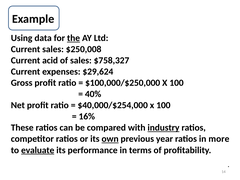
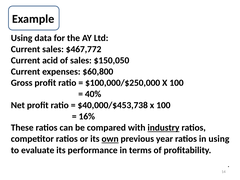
the underline: present -> none (74, 38)
$250,008: $250,008 -> $467,772 (84, 49)
$758,327: $758,327 -> $150,050 (111, 60)
$29,624: $29,624 -> $60,800 (98, 72)
$40,000/$254,000: $40,000/$254,000 -> $40,000/$453,738 (113, 105)
in more: more -> using (219, 139)
evaluate underline: present -> none (38, 150)
